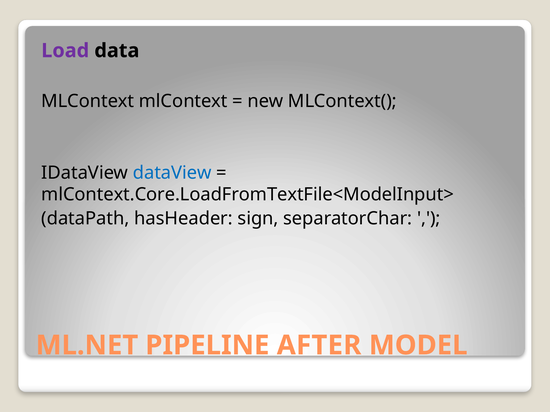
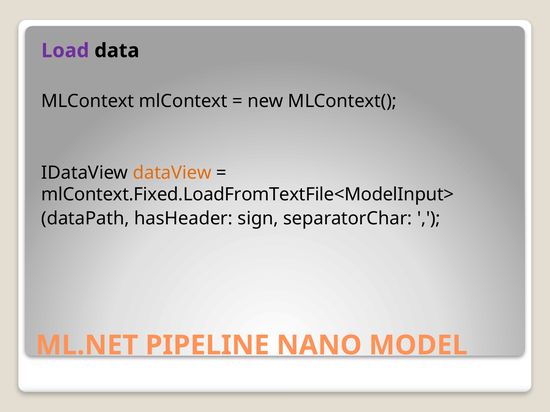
dataView colour: blue -> orange (172, 173)
mlContext.Core.LoadFromTextFile<ModelInput>: mlContext.Core.LoadFromTextFile<ModelInput> -> mlContext.Fixed.LoadFromTextFile<ModelInput> (248, 195)
AFTER: AFTER -> NANO (319, 346)
